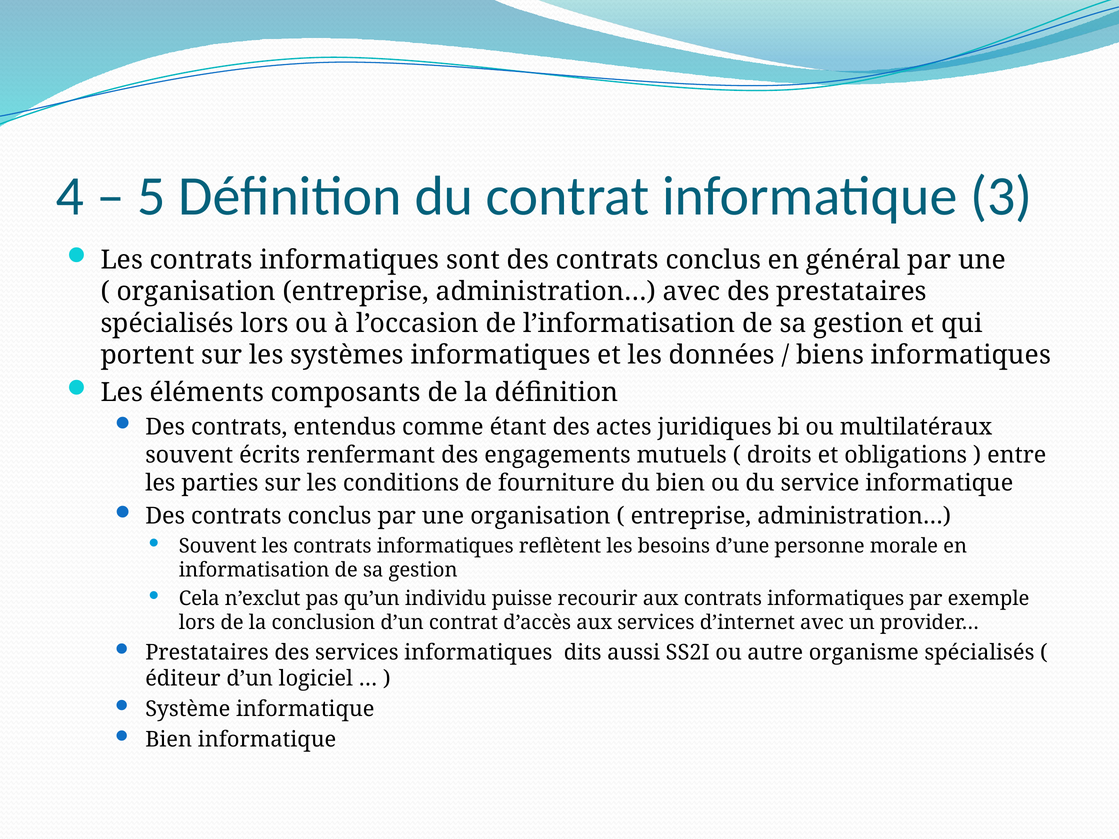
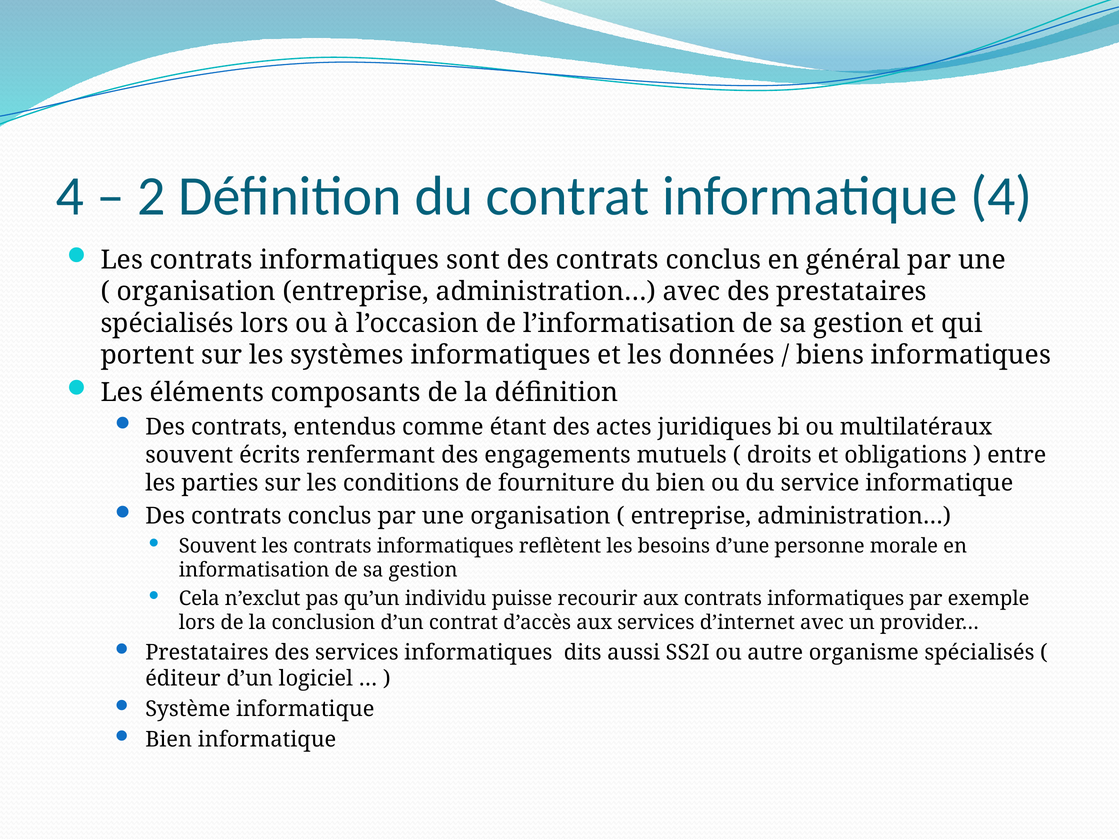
5: 5 -> 2 (152, 196)
informatique 3: 3 -> 4 (1001, 196)
